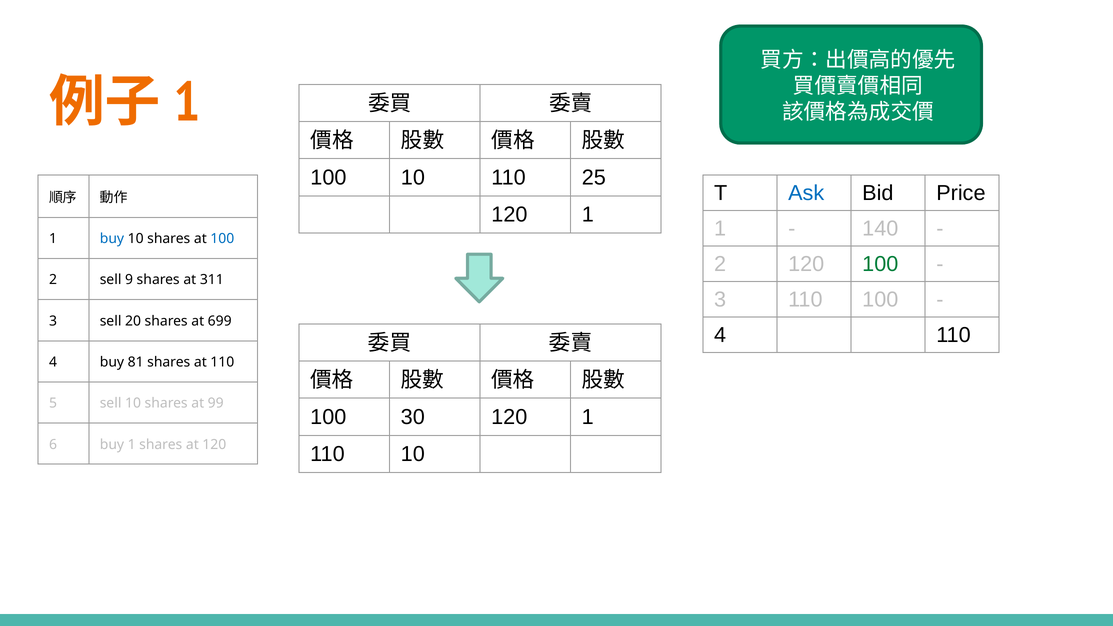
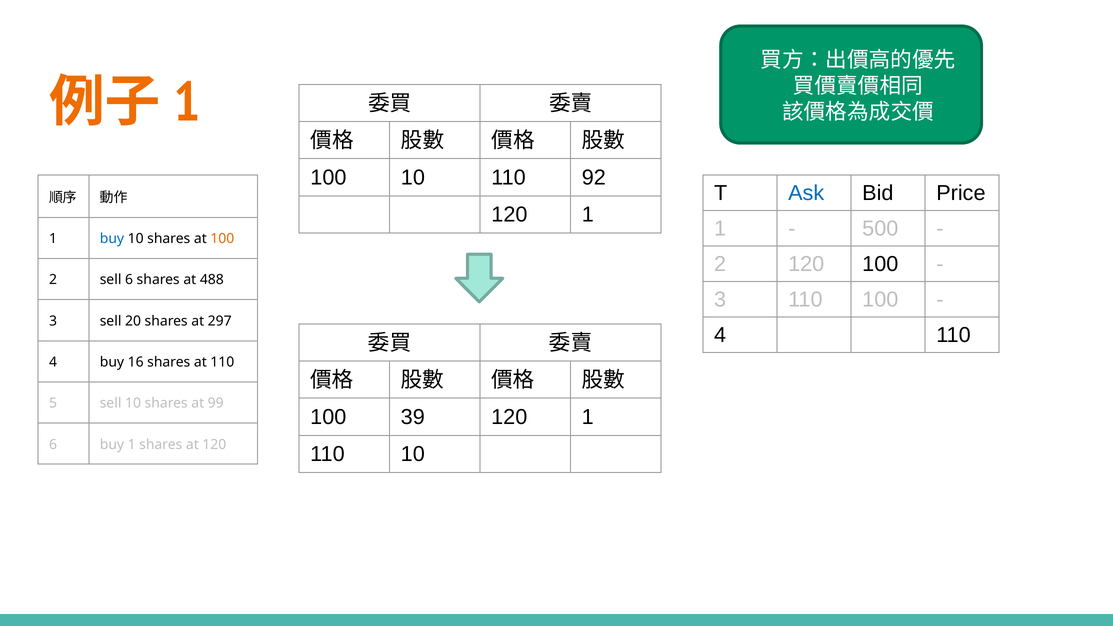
25: 25 -> 92 (594, 178)
140: 140 -> 500 (880, 229)
100 colour: blue -> orange (222, 239)
100 colour: green -> black (880, 264)
sell 9: 9 -> 6 (129, 280)
311: 311 -> 488 (212, 280)
699: 699 -> 297 (220, 321)
81: 81 -> 16 (136, 362)
30: 30 -> 39 (413, 417)
